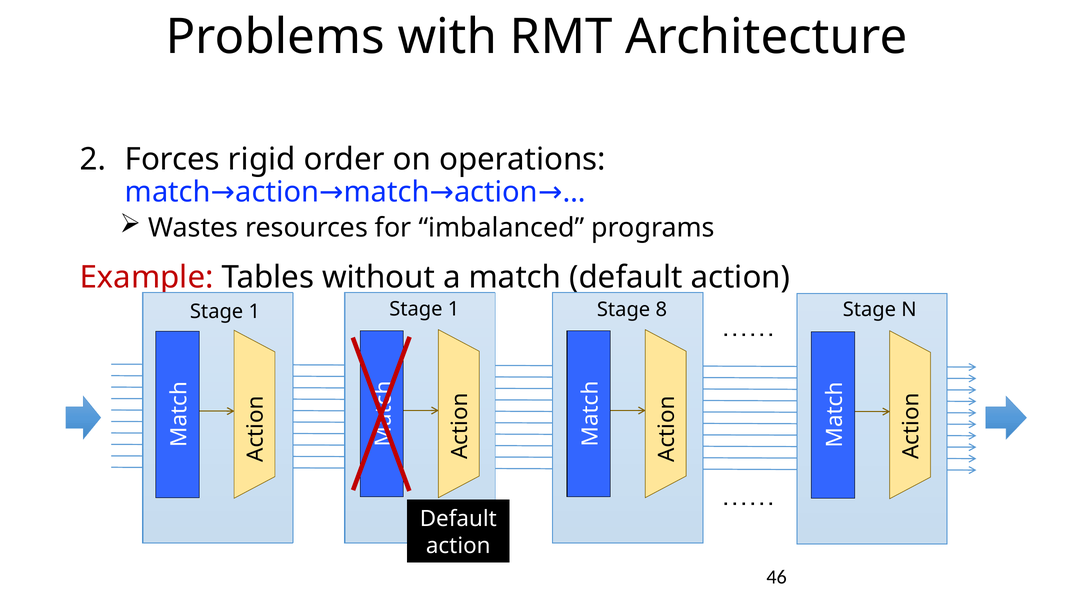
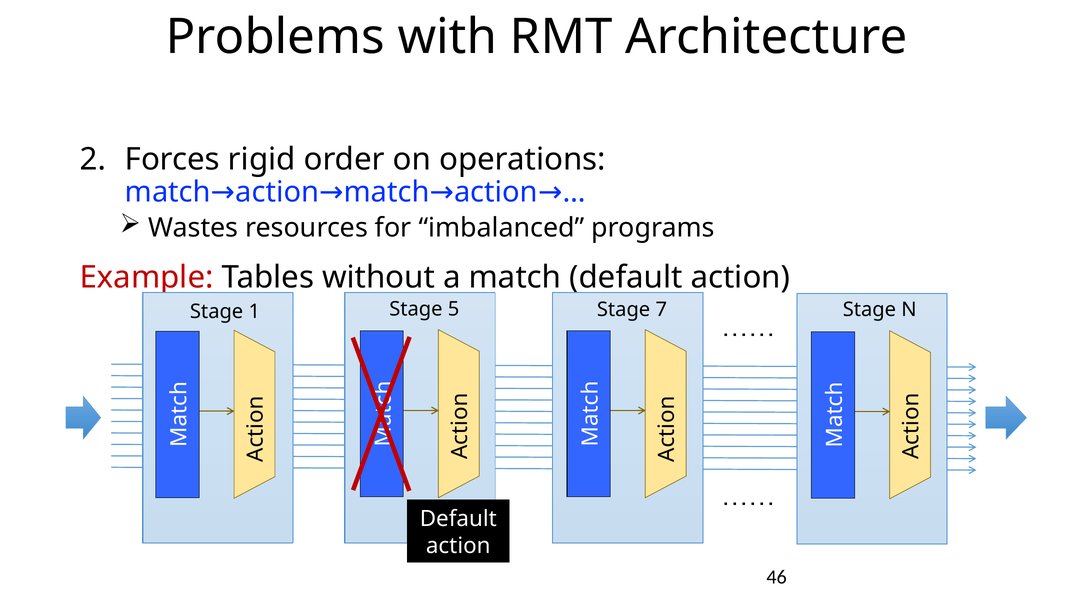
1 Stage 1: 1 -> 5 (454, 309)
8: 8 -> 7 (661, 310)
